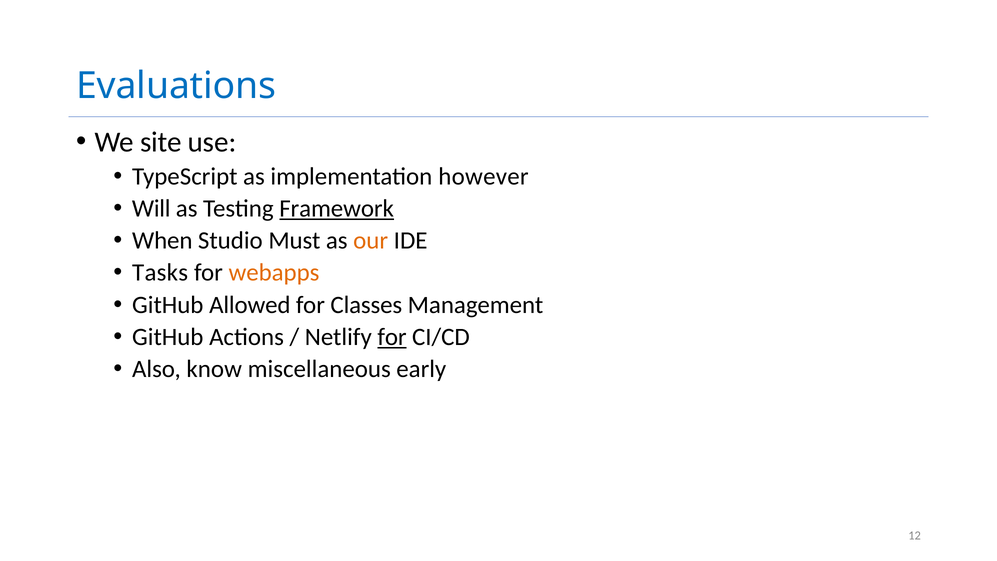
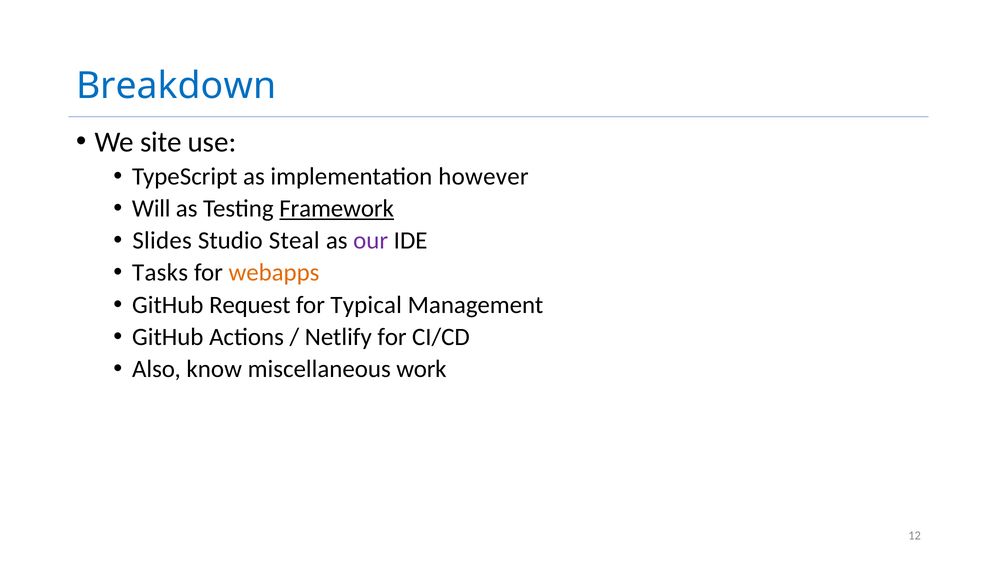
Evaluations: Evaluations -> Breakdown (176, 86)
When: When -> Slides (162, 240)
Must: Must -> Steal (294, 240)
our colour: orange -> purple (371, 240)
Allowed: Allowed -> Request (250, 305)
Classes: Classes -> Typical (366, 305)
for underline: present -> none (392, 337)
early: early -> work (421, 369)
